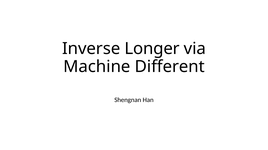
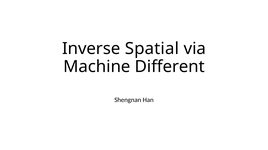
Longer: Longer -> Spatial (152, 49)
